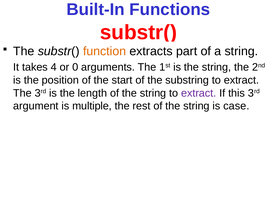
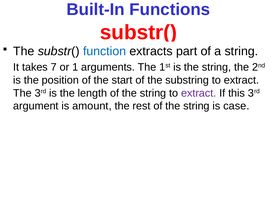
function colour: orange -> blue (105, 51)
4: 4 -> 7 (54, 67)
0: 0 -> 1 (75, 67)
multiple: multiple -> amount (92, 106)
